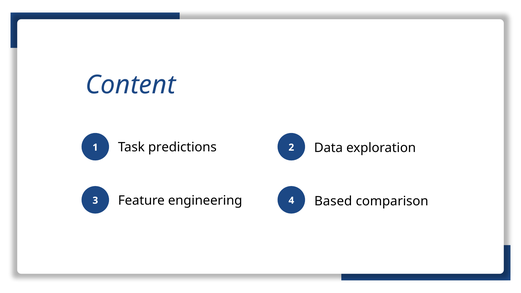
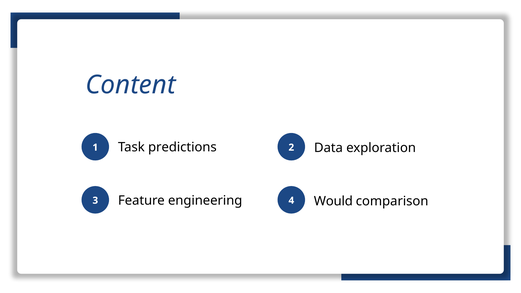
Based: Based -> Would (333, 201)
